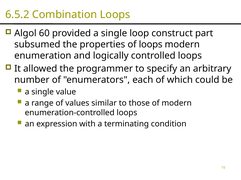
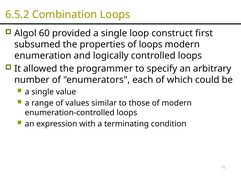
part: part -> first (204, 33)
